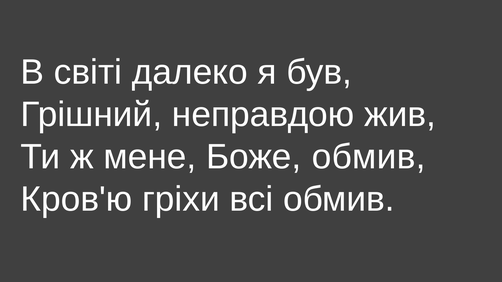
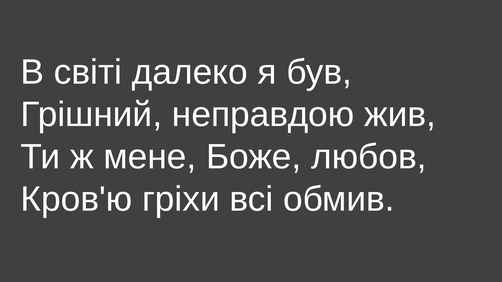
Боже обмив: обмив -> любов (369, 157)
